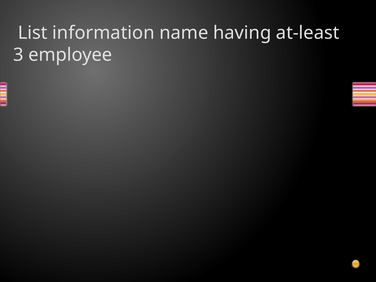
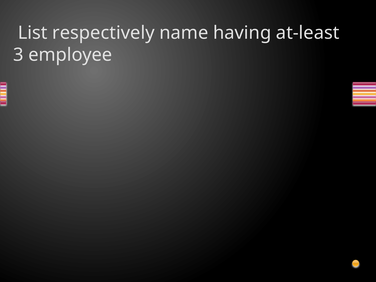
information: information -> respectively (103, 33)
